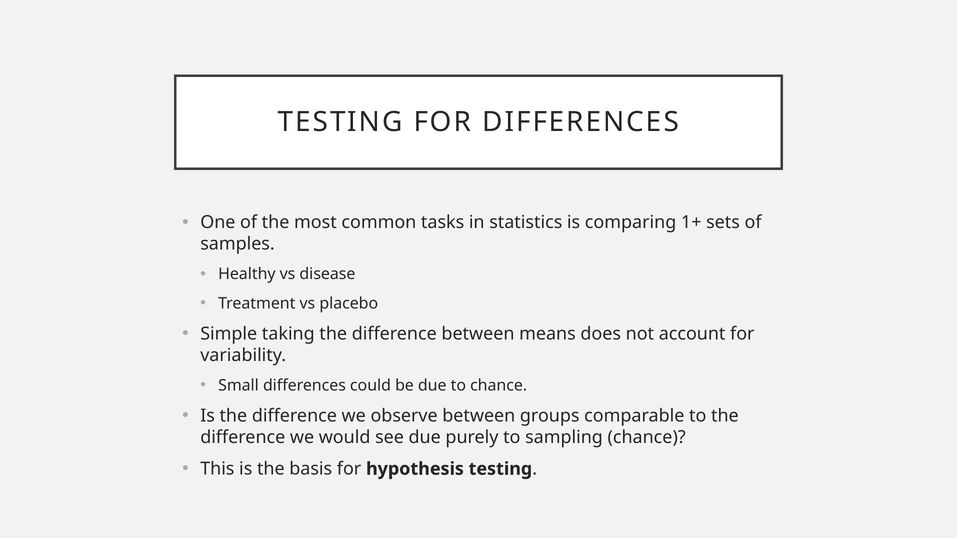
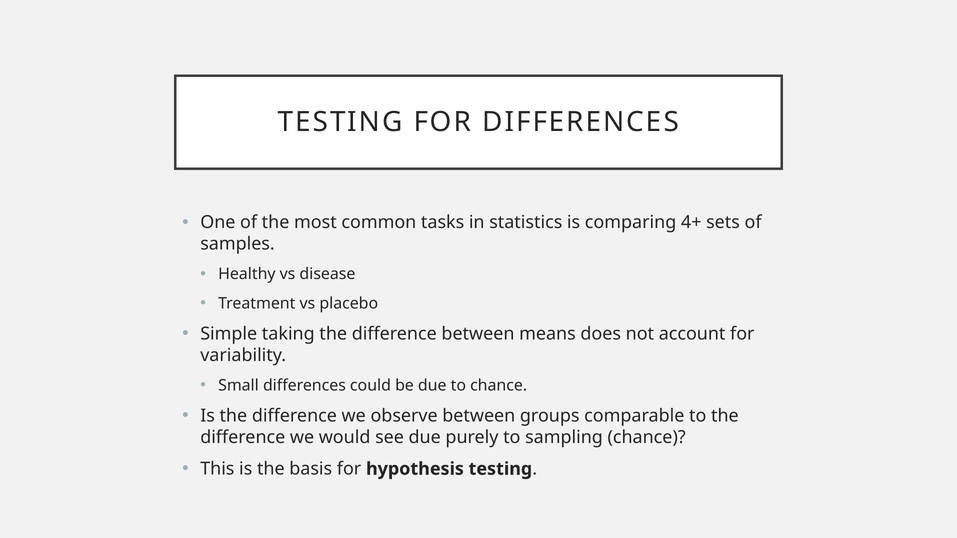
1+: 1+ -> 4+ (691, 223)
